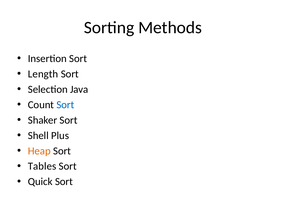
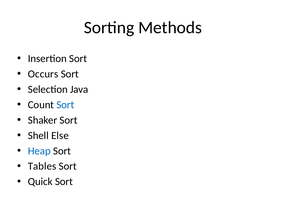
Length: Length -> Occurs (43, 74)
Plus: Plus -> Else (60, 136)
Heap colour: orange -> blue (39, 151)
